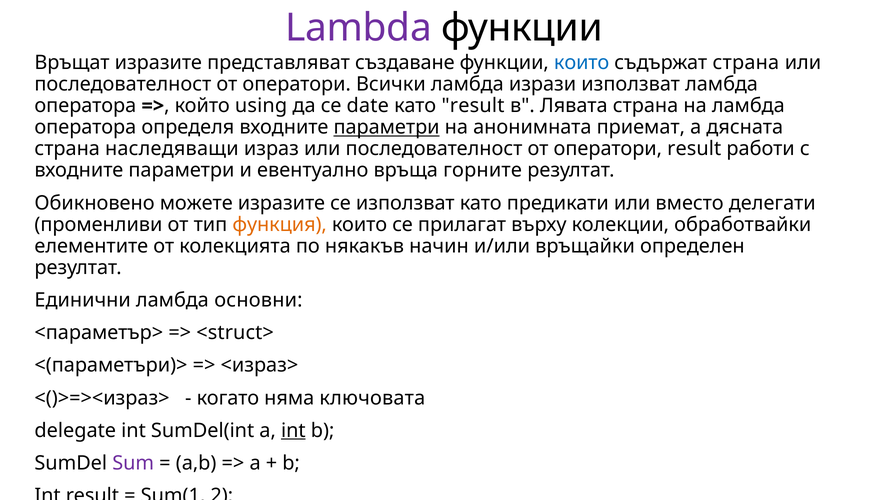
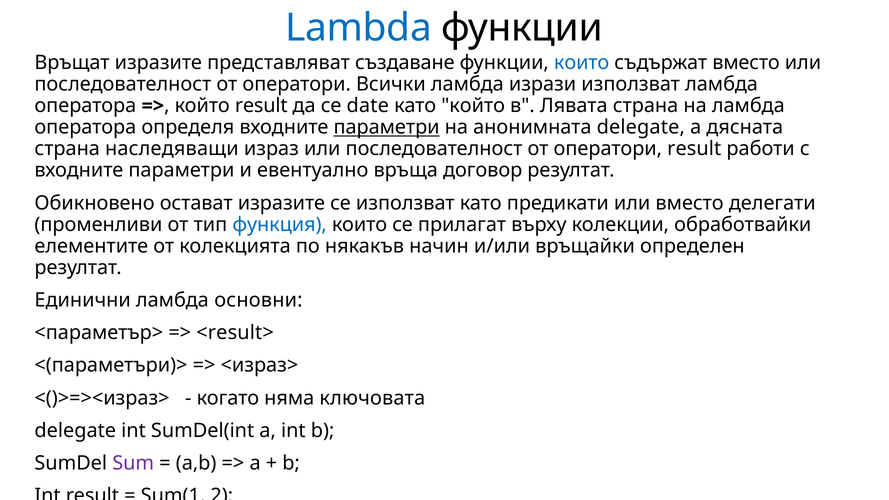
Lambda colour: purple -> blue (359, 28)
съдържат страна: страна -> вместо (746, 63)
който using: using -> result (261, 106)
като result: result -> който (473, 106)
анонимната приемат: приемат -> delegate (641, 127)
горните: горните -> договор (483, 170)
можете: можете -> остават (196, 203)
функция colour: orange -> blue (280, 225)
<struct>: <struct> -> <result> (235, 333)
int underline: present -> none (293, 431)
